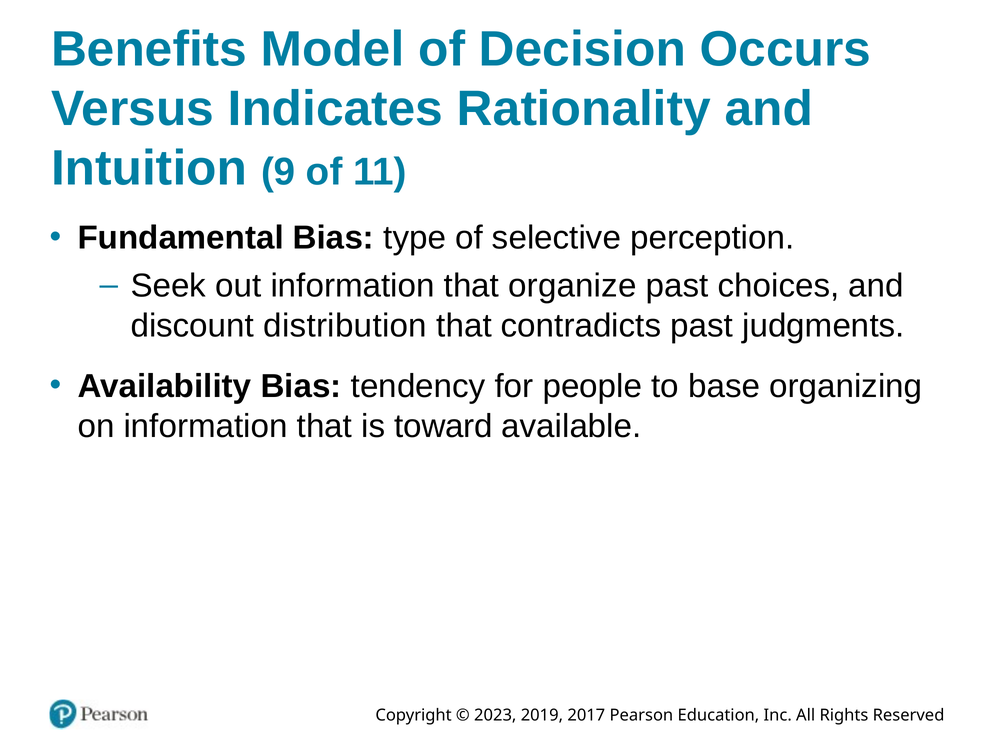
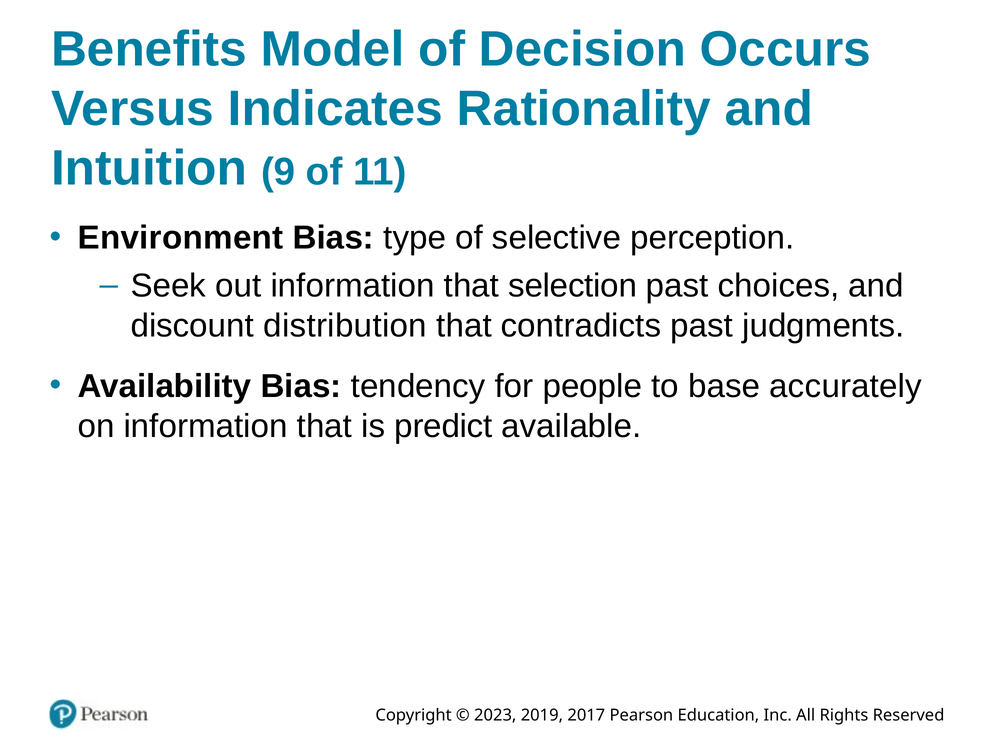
Fundamental: Fundamental -> Environment (181, 238)
organize: organize -> selection (573, 286)
organizing: organizing -> accurately (846, 386)
toward: toward -> predict (443, 426)
